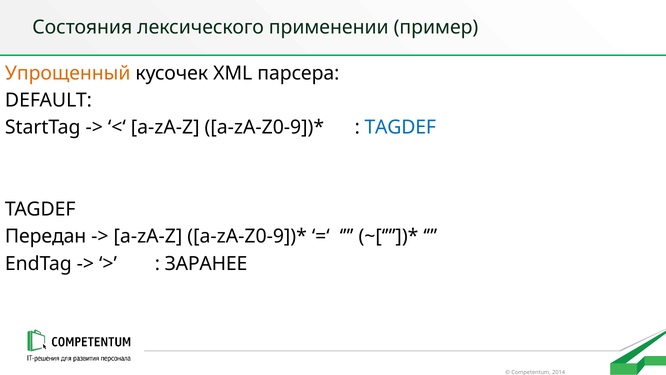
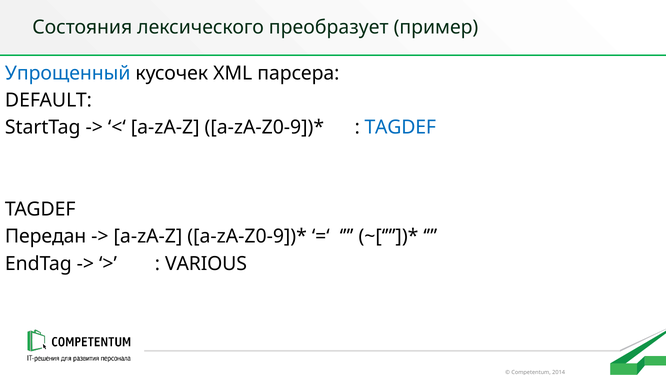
применении: применении -> преобразует (329, 27)
Упрощенный colour: orange -> blue (68, 73)
ЗАРАНЕЕ: ЗАРАНЕЕ -> VARIOUS (206, 264)
